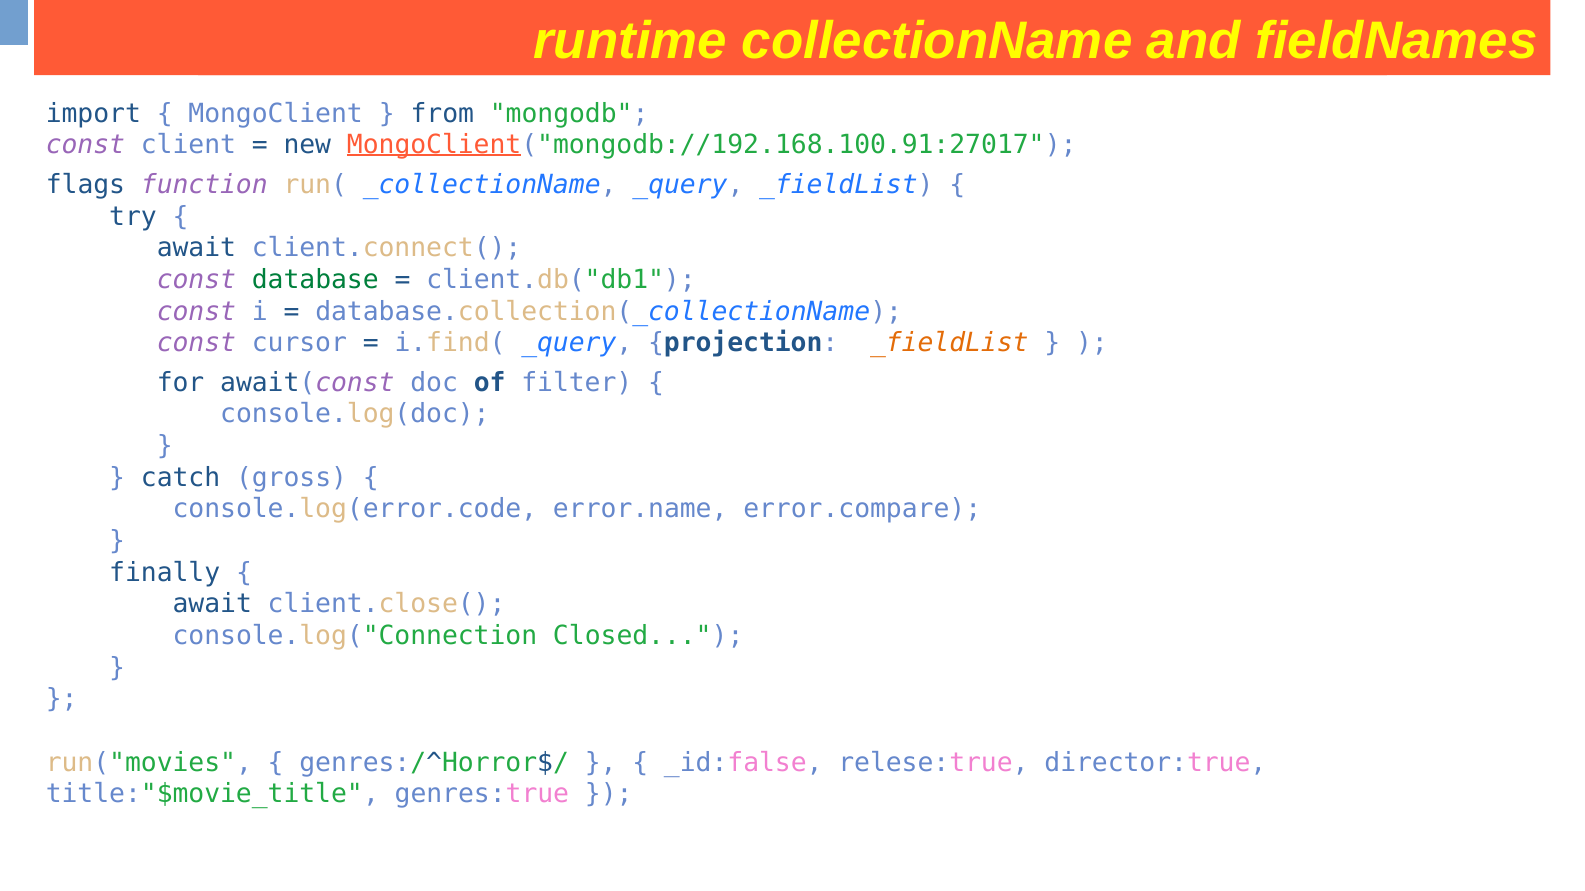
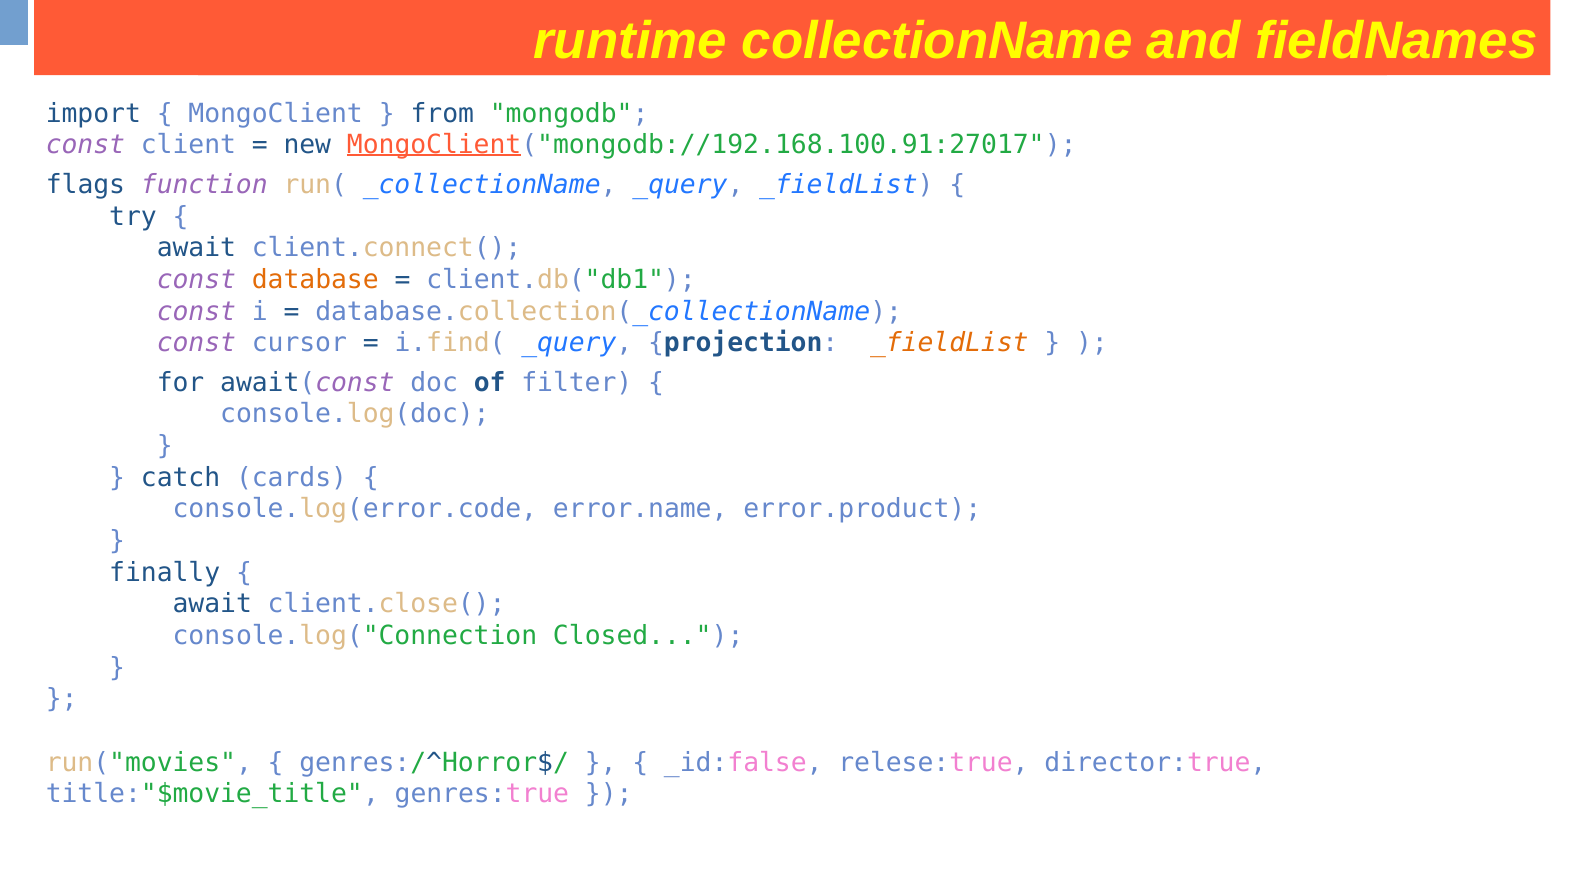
database colour: green -> orange (315, 280)
gross: gross -> cards (292, 478)
error.compare: error.compare -> error.product (862, 510)
